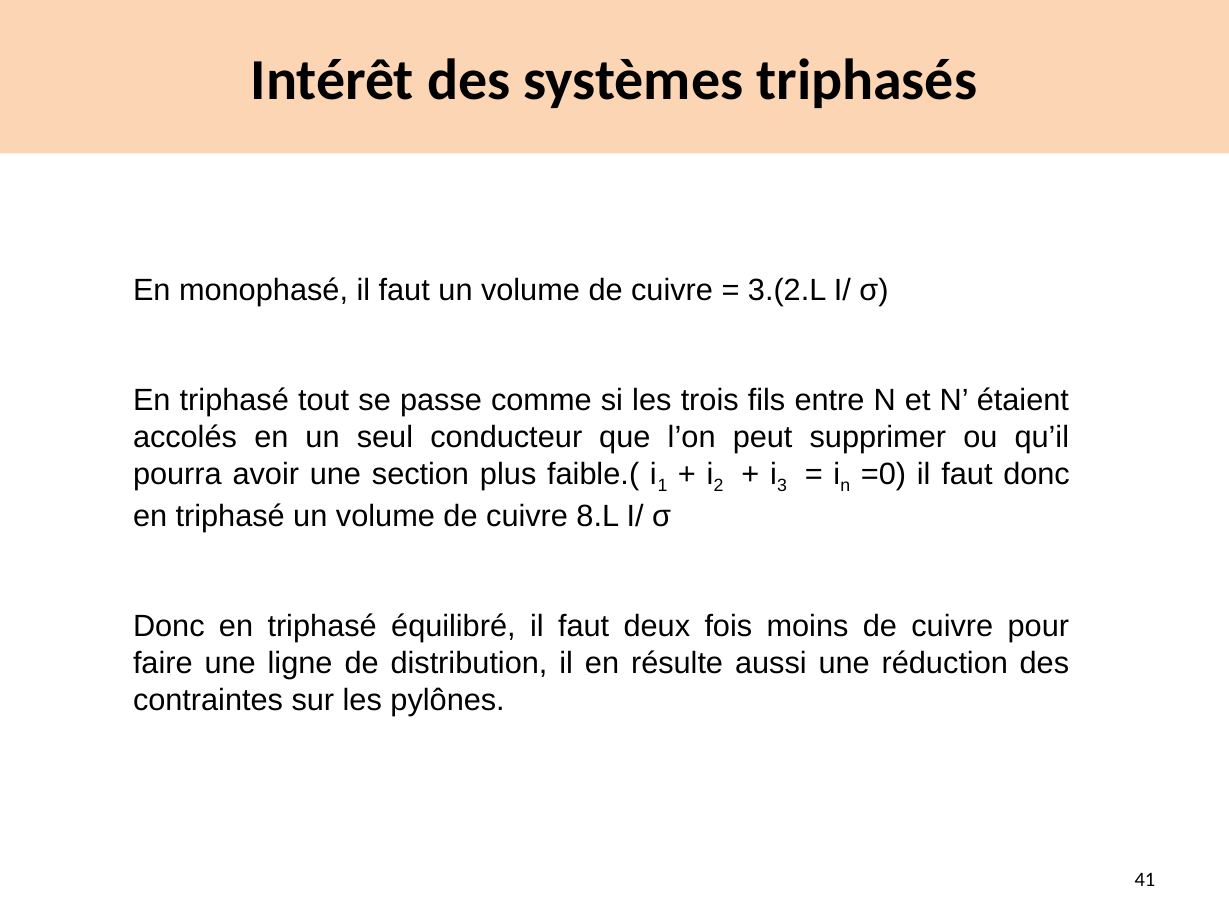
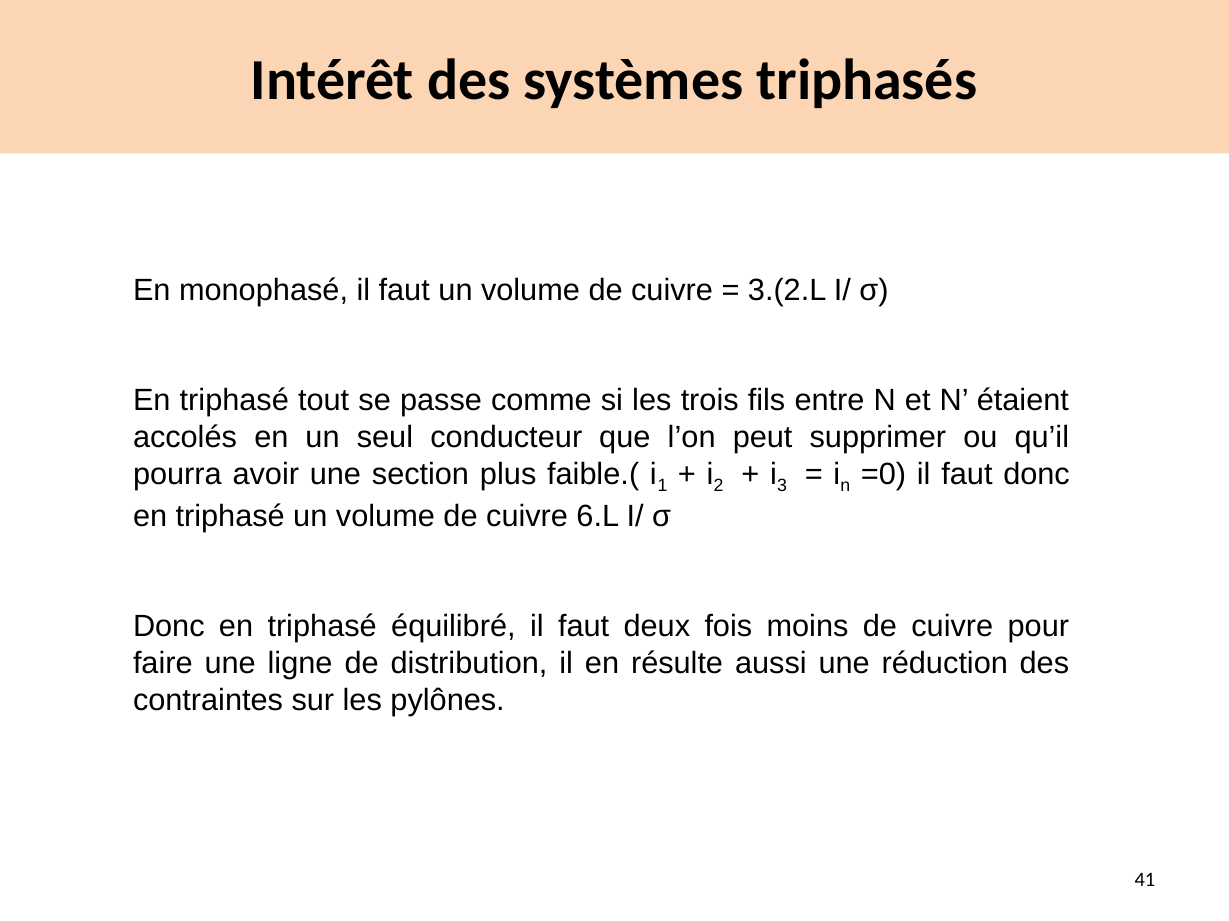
8.L: 8.L -> 6.L (598, 516)
